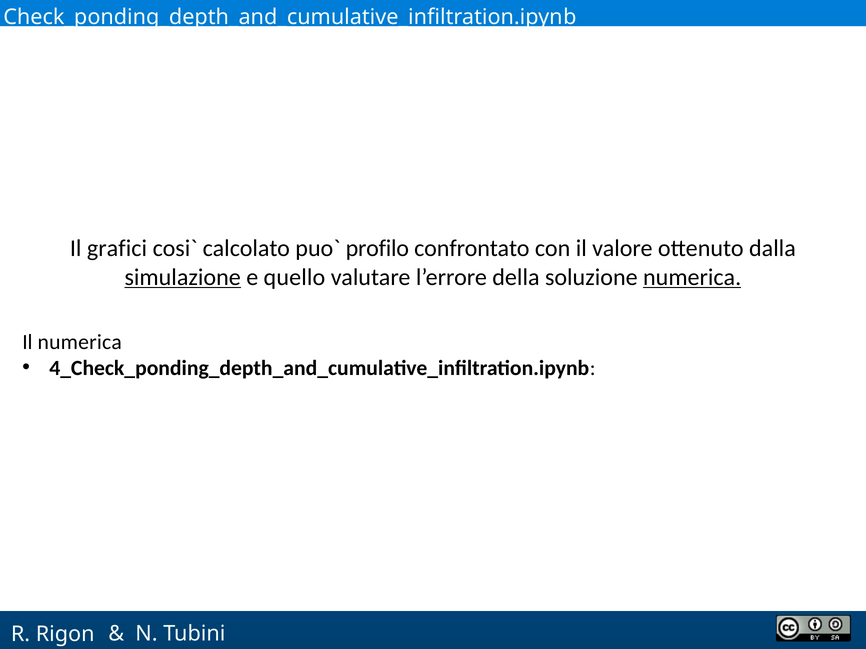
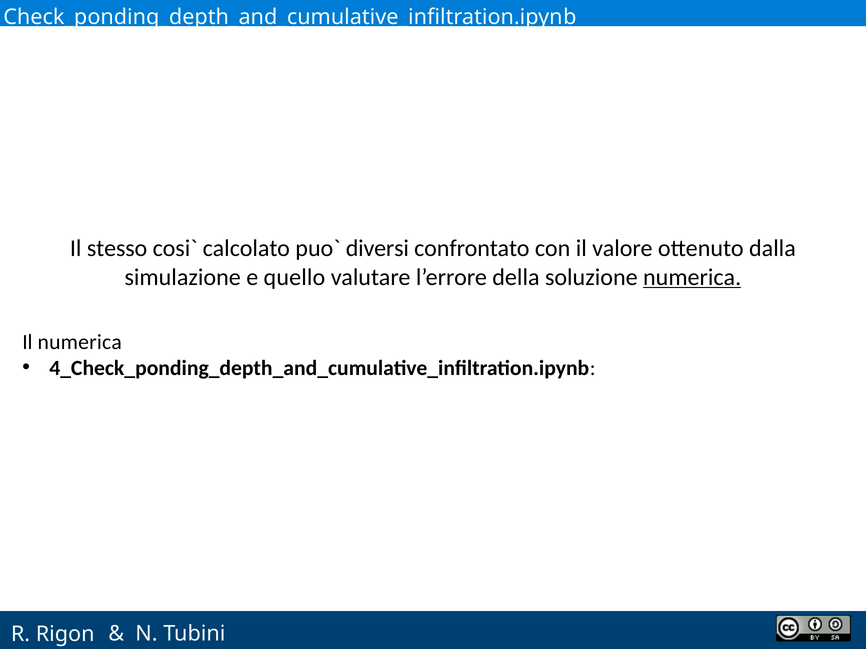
grafici: grafici -> stesso (117, 248)
profilo: profilo -> diversi (377, 248)
simulazione underline: present -> none (183, 277)
